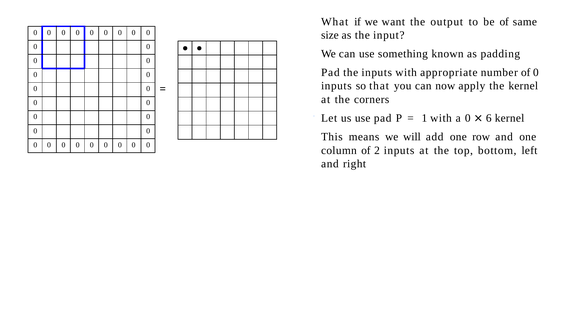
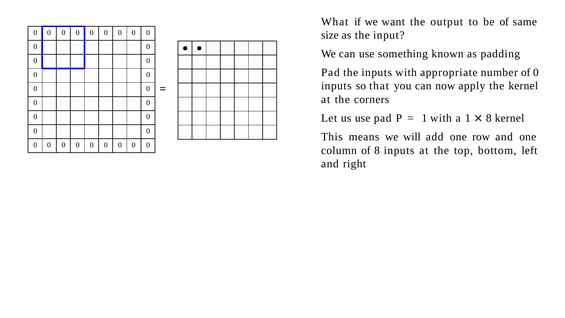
a 0: 0 -> 1 (468, 118)
6: 6 -> 8 (489, 118)
of 2: 2 -> 8 (377, 150)
